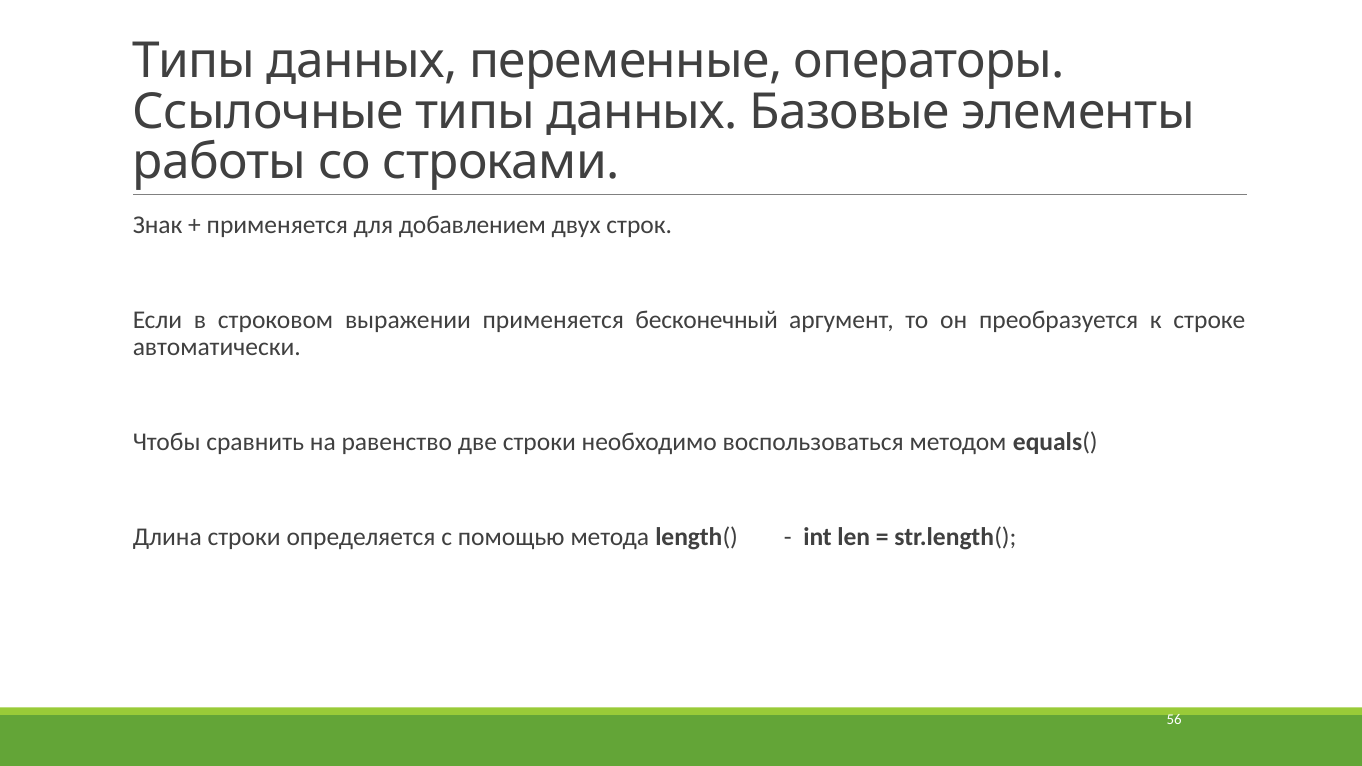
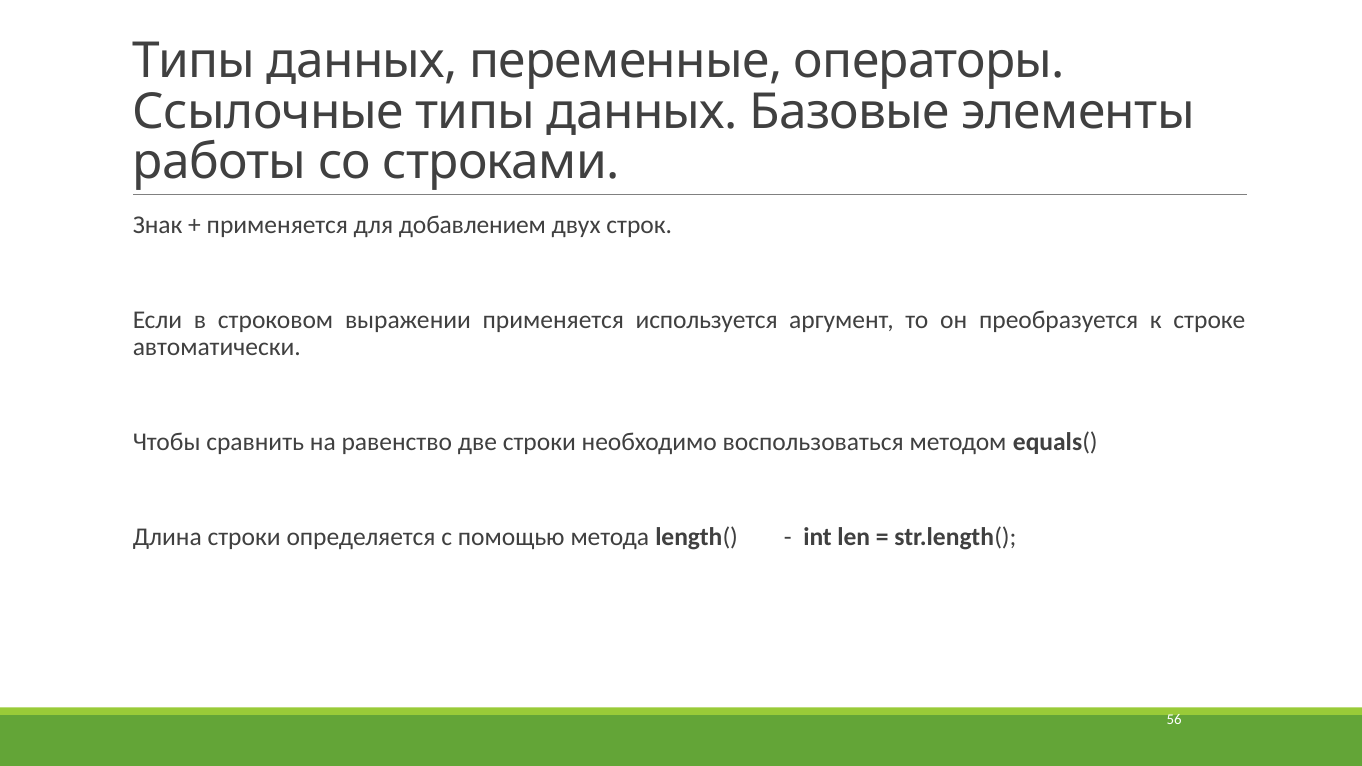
бесконечный: бесконечный -> используется (707, 320)
